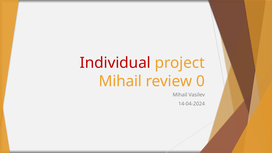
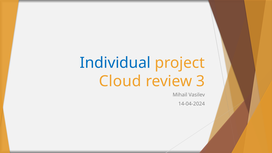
Individual colour: red -> blue (115, 63)
Mihail: Mihail -> Cloud (120, 81)
0: 0 -> 3 (200, 81)
